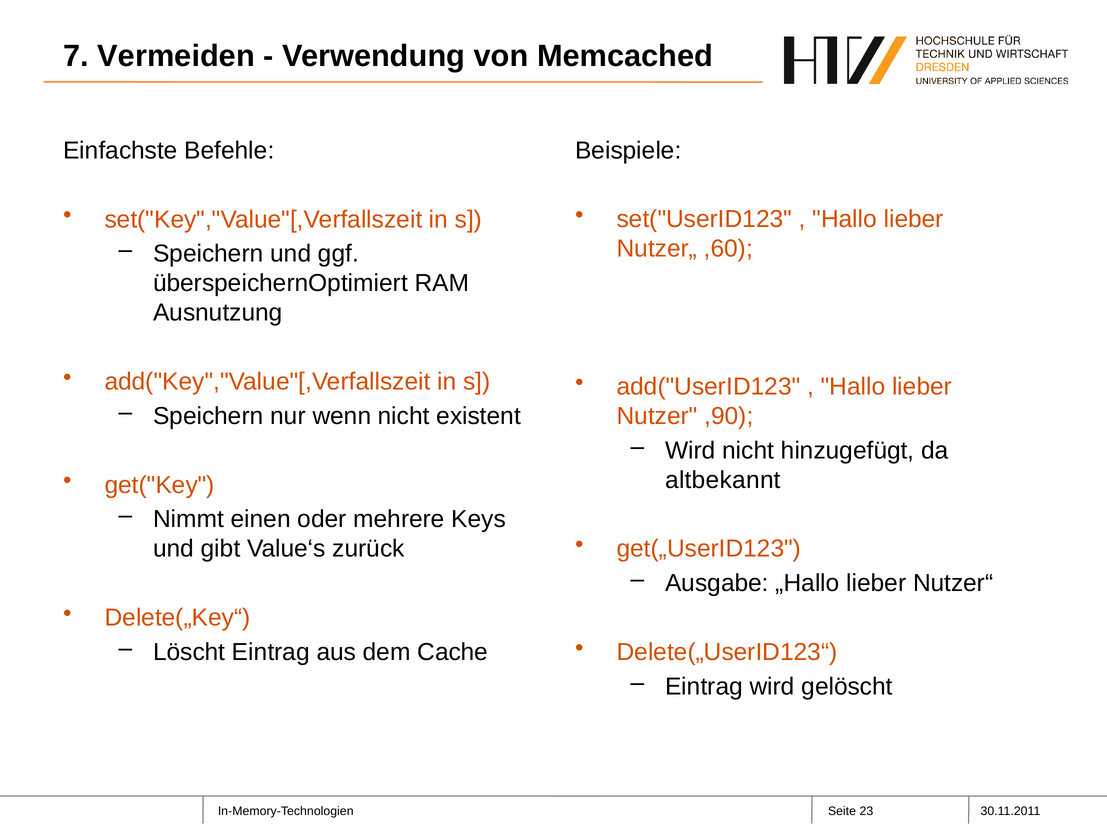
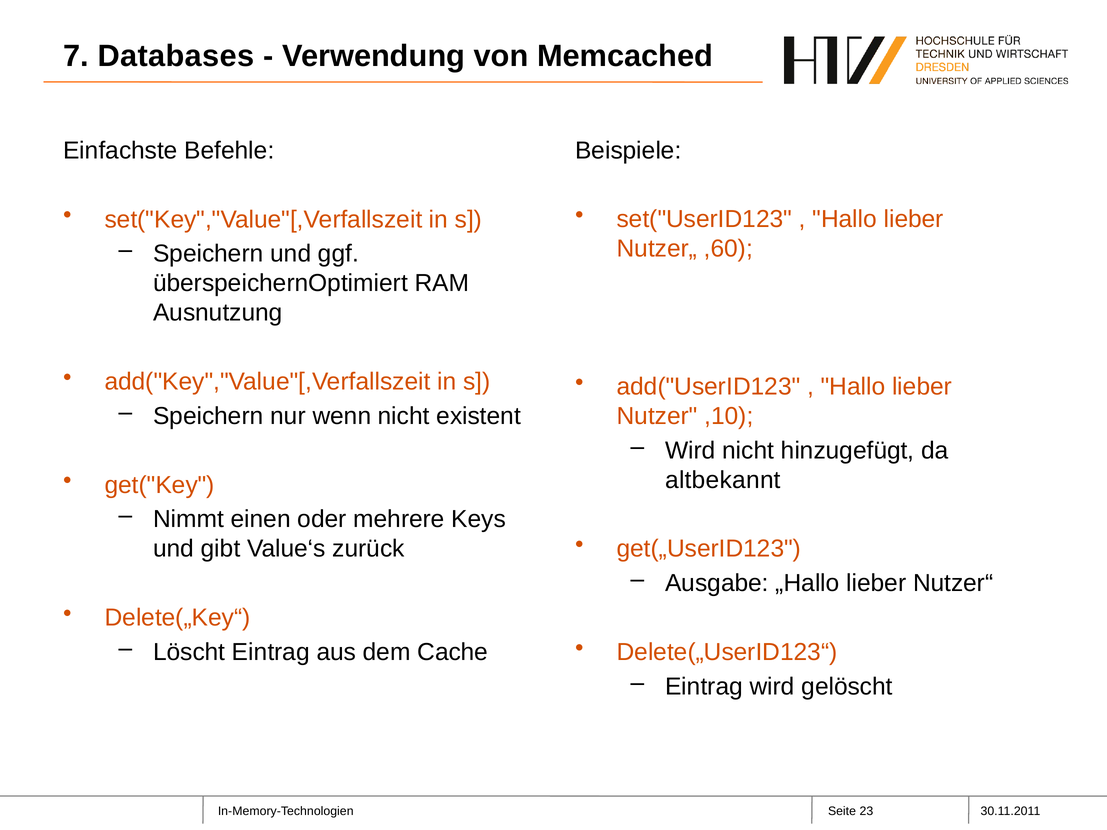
Vermeiden: Vermeiden -> Databases (176, 56)
,90: ,90 -> ,10 (729, 416)
